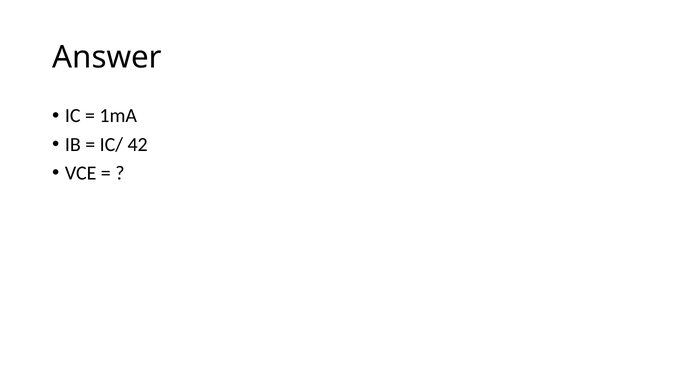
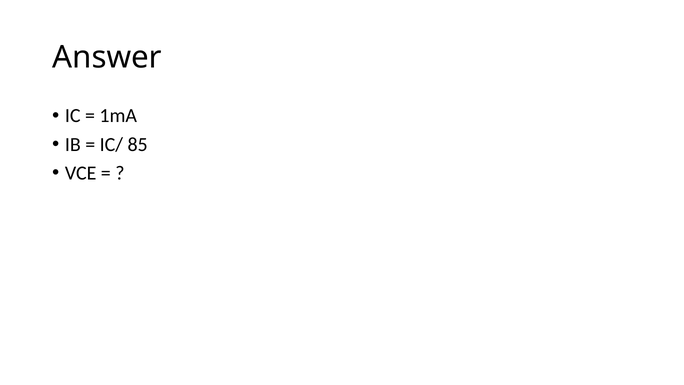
42: 42 -> 85 (138, 144)
